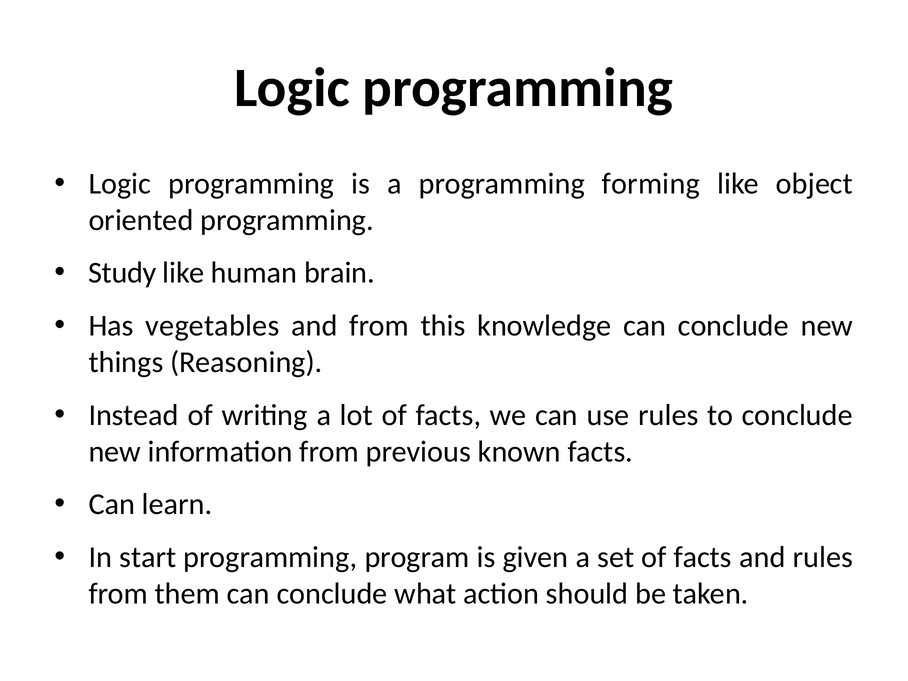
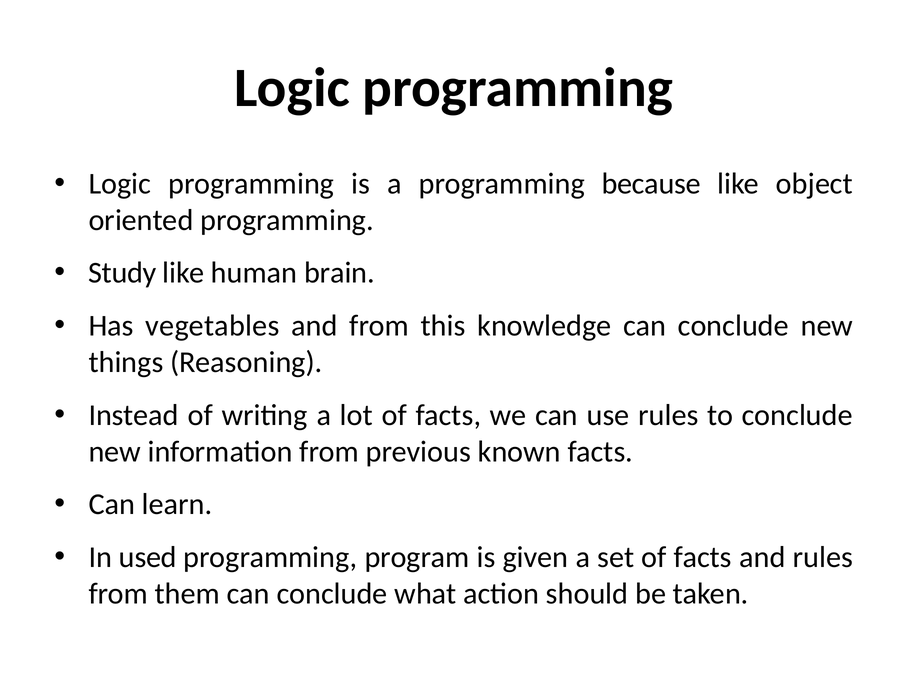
forming: forming -> because (651, 184)
start: start -> used (148, 557)
